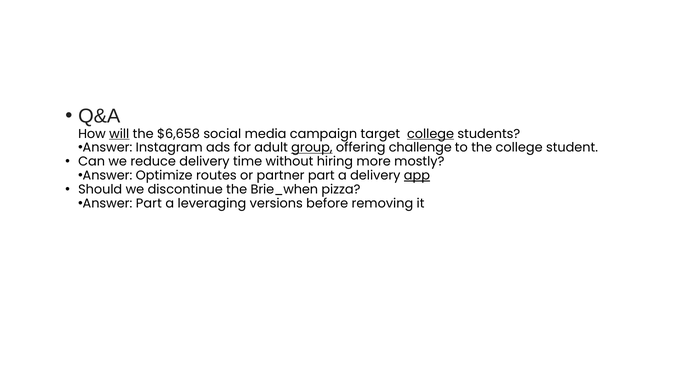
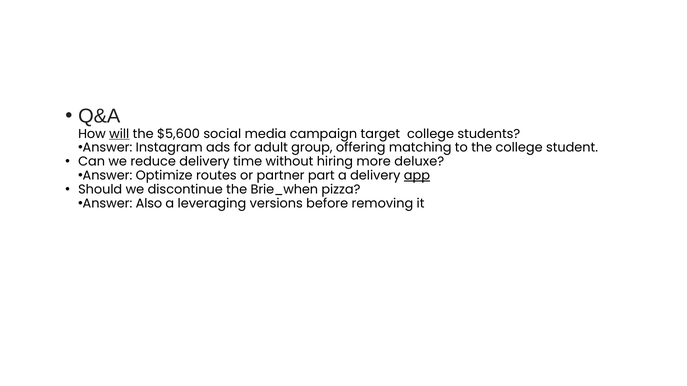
$6,658: $6,658 -> $5,600 (179, 134)
college underline: present -> none (431, 134)
group underline: present -> none (312, 148)
challenge: challenge -> matching (420, 148)
mostly: mostly -> deluxe (419, 162)
Answer Part: Part -> Also (149, 204)
